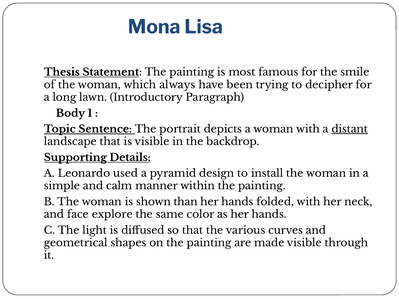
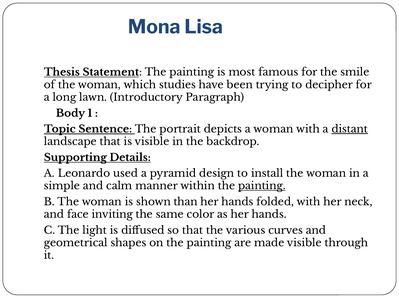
always: always -> studies (177, 85)
painting underline: none -> present (262, 186)
explore: explore -> inviting (112, 215)
